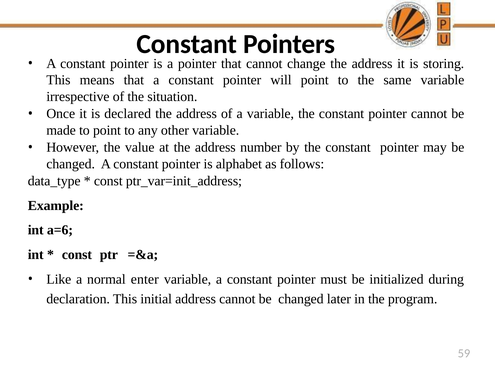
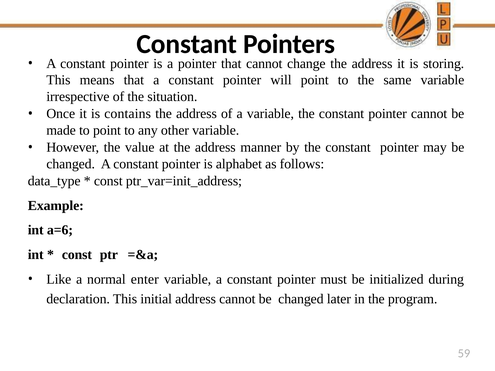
declared: declared -> contains (128, 114)
number: number -> manner (261, 147)
